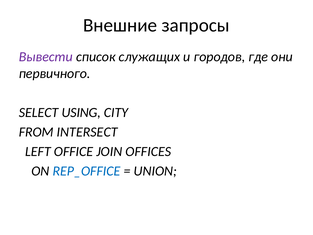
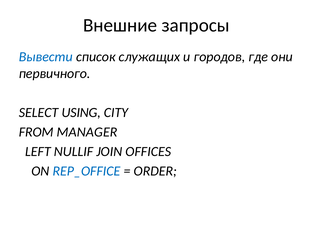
Вывести colour: purple -> blue (46, 57)
INTERSECT: INTERSECT -> MANAGER (87, 132)
OFFICE: OFFICE -> NULLIF (74, 151)
UNION: UNION -> ORDER (155, 171)
